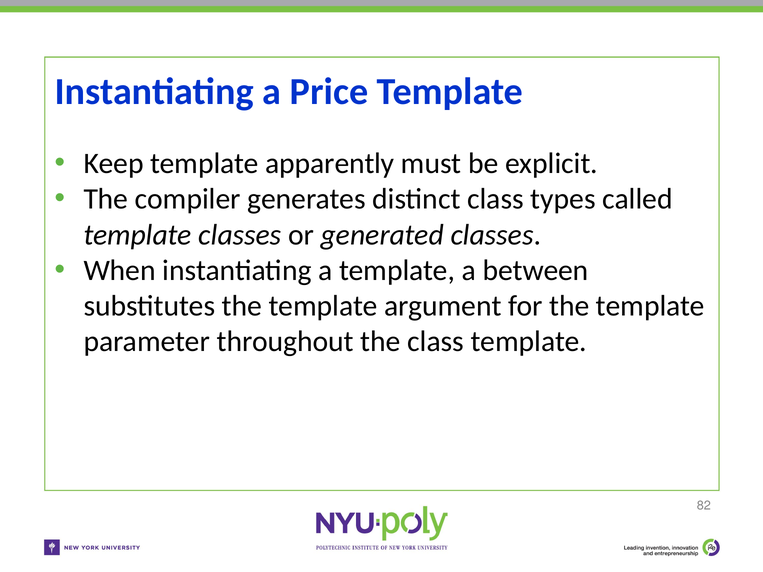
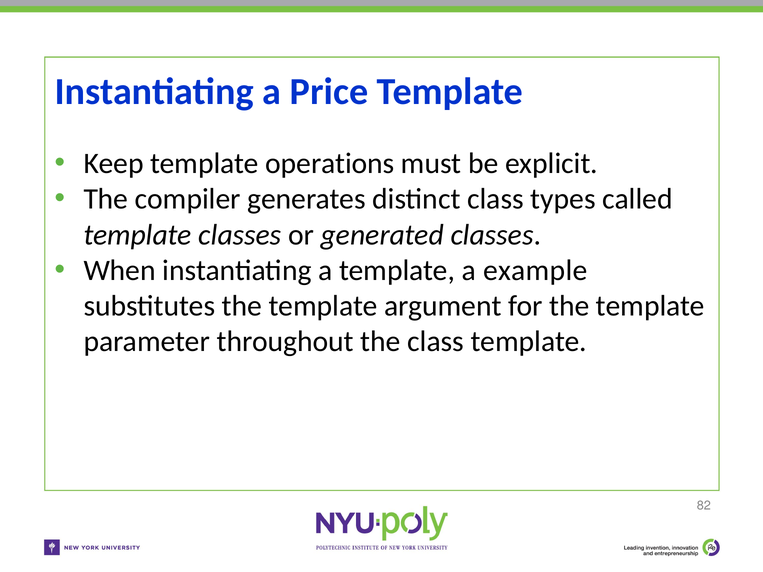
apparently: apparently -> operations (330, 164)
between: between -> example (535, 270)
